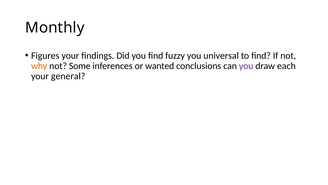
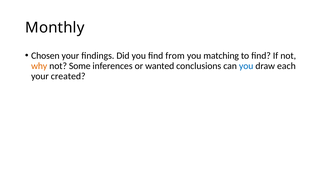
Figures: Figures -> Chosen (45, 55)
fuzzy: fuzzy -> from (175, 55)
universal: universal -> matching (221, 55)
you colour: purple -> blue (246, 66)
general: general -> created (68, 76)
